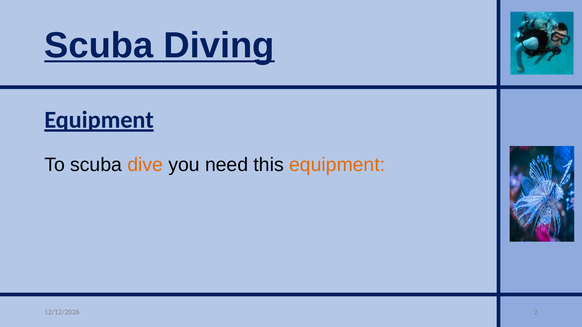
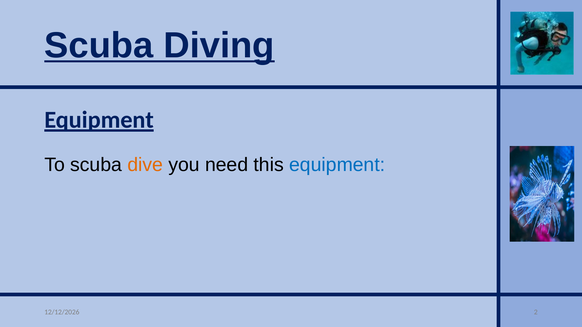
equipment colour: orange -> blue (337, 165)
